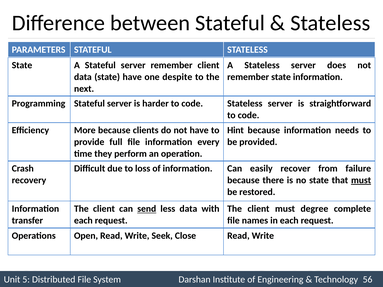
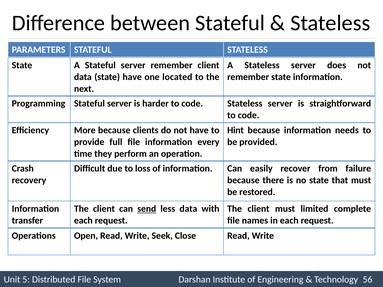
despite: despite -> located (177, 77)
must underline: present -> none (361, 180)
degree: degree -> limited (314, 209)
